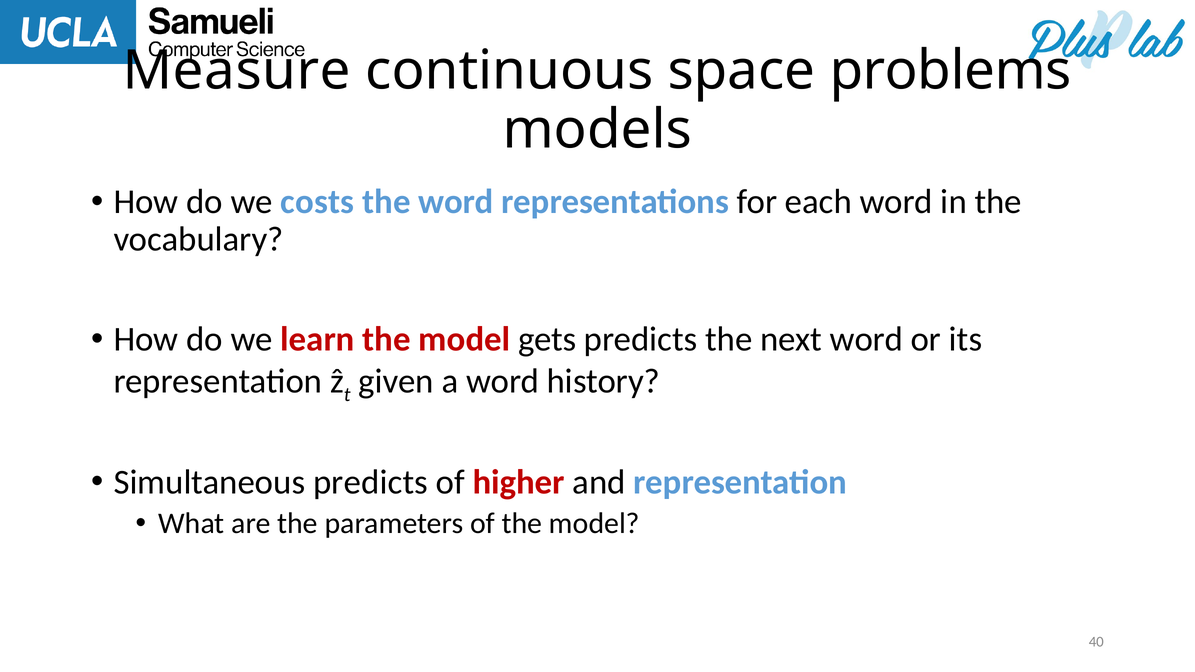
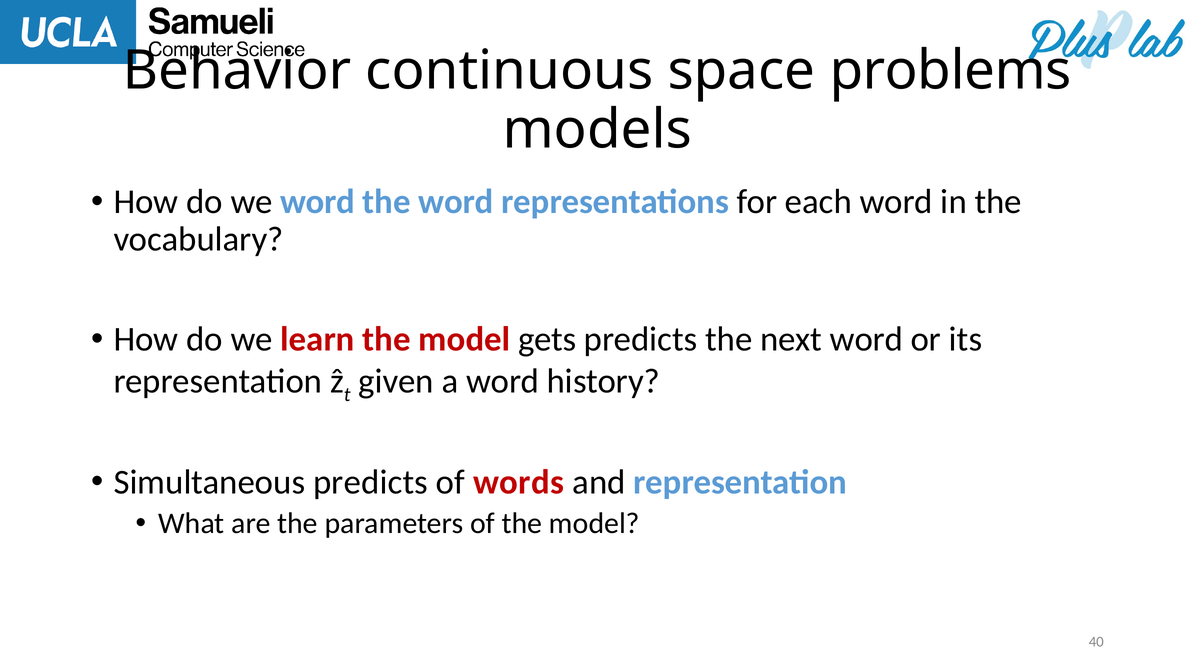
Measure: Measure -> Behavior (237, 71)
we costs: costs -> word (318, 202)
higher: higher -> words (519, 482)
